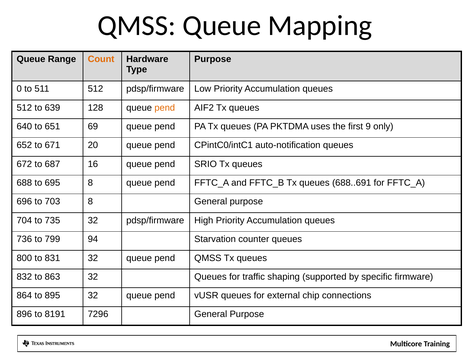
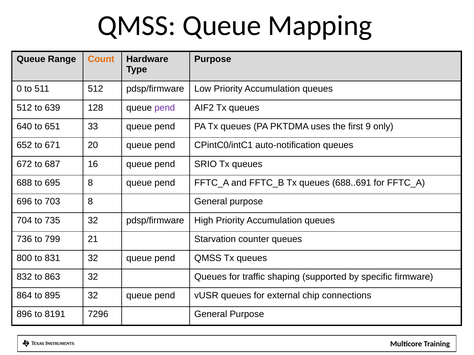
pend colour: orange -> purple (165, 108)
69: 69 -> 33 (93, 127)
94: 94 -> 21 (93, 240)
